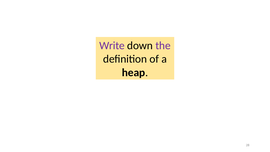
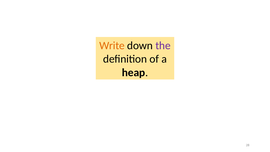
Write colour: purple -> orange (112, 45)
